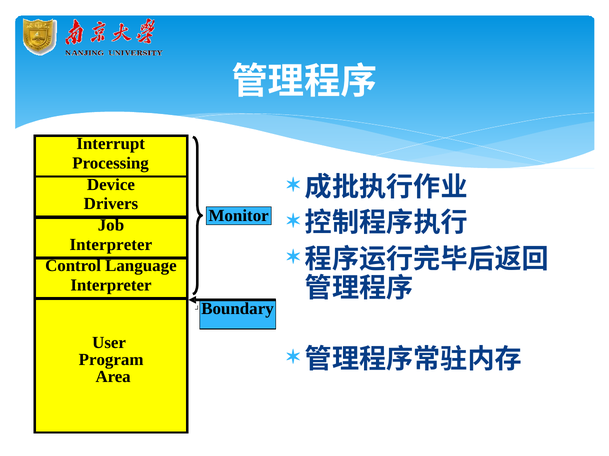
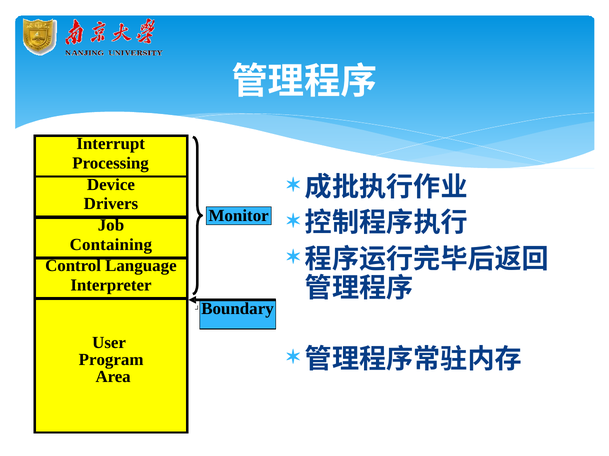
Interpreter: Interpreter -> Containing (111, 245)
